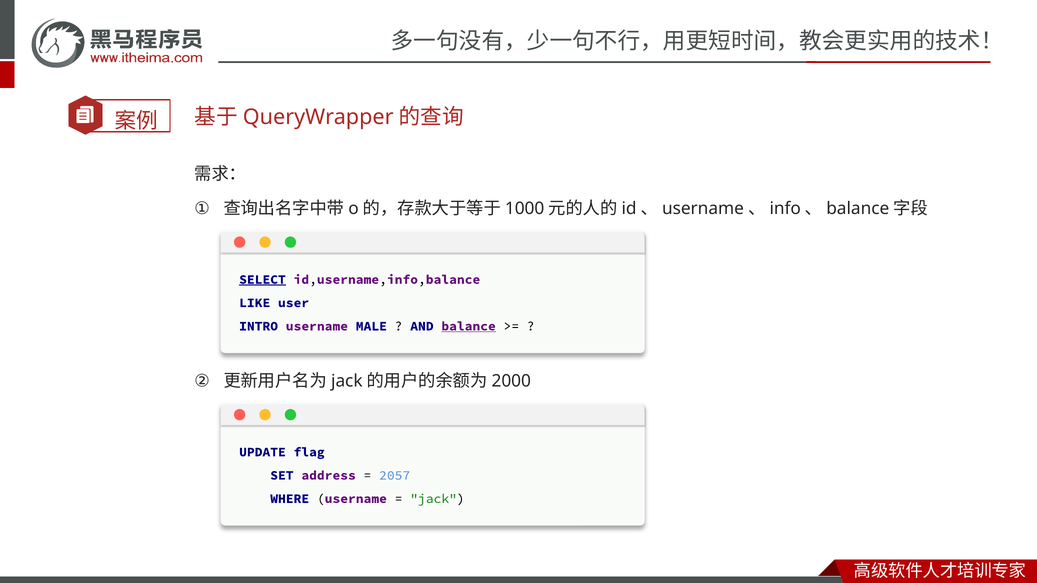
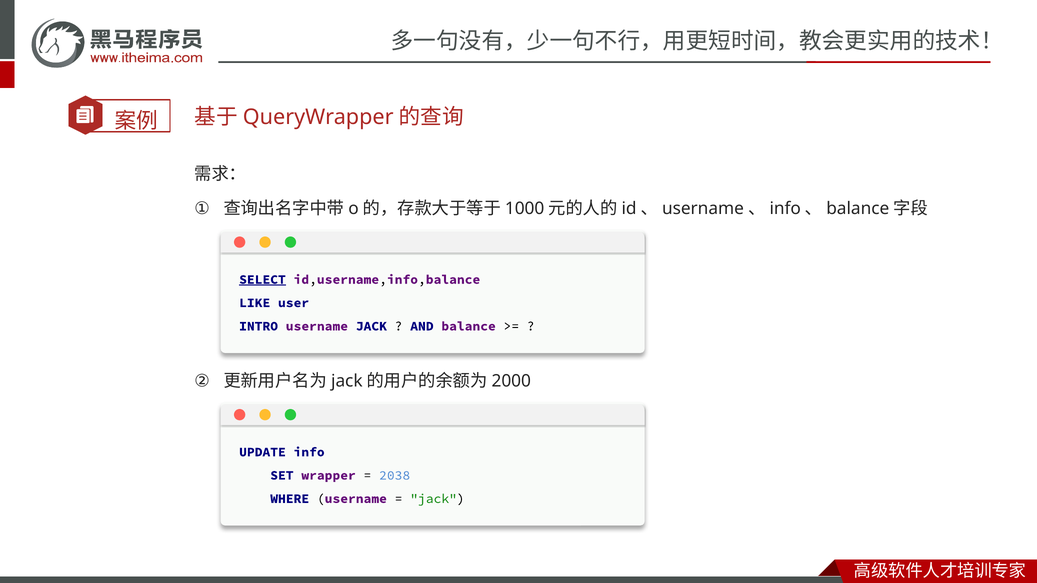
username MALE: MALE -> JACK (371, 326)
balance underline: present -> none (469, 326)
flag: flag -> info (309, 452)
address: address -> wrapper (329, 476)
2057: 2057 -> 2038 (395, 476)
